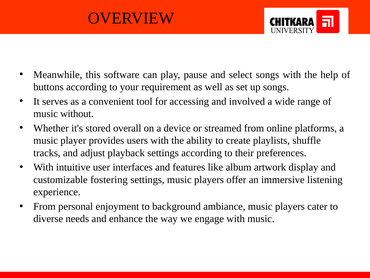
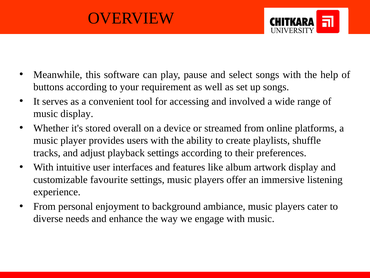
music without: without -> display (77, 114)
fostering: fostering -> favourite (109, 179)
